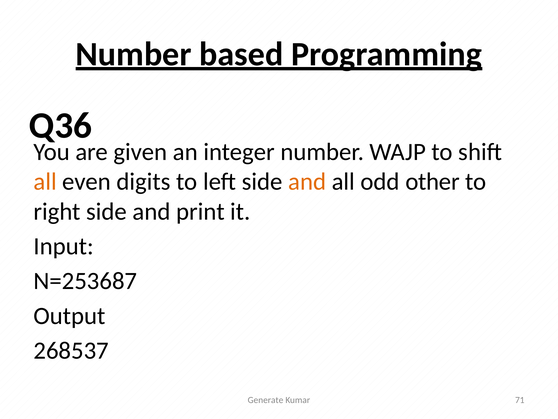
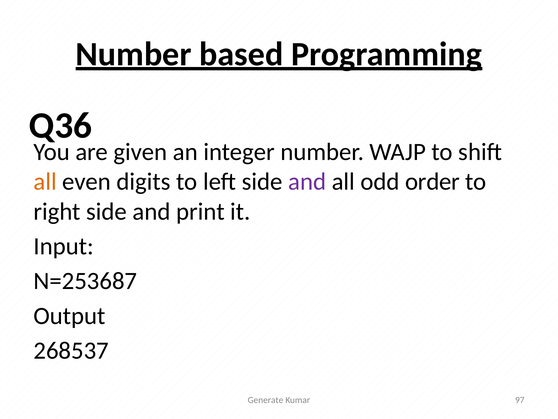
and colour: orange -> purple (307, 182)
other: other -> order (433, 182)
71: 71 -> 97 (520, 400)
